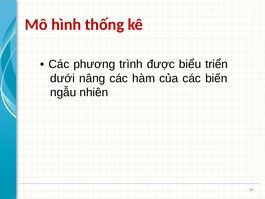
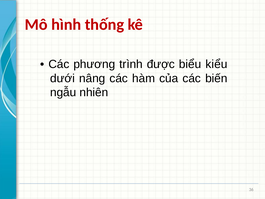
triển: triển -> kiểu (216, 64)
